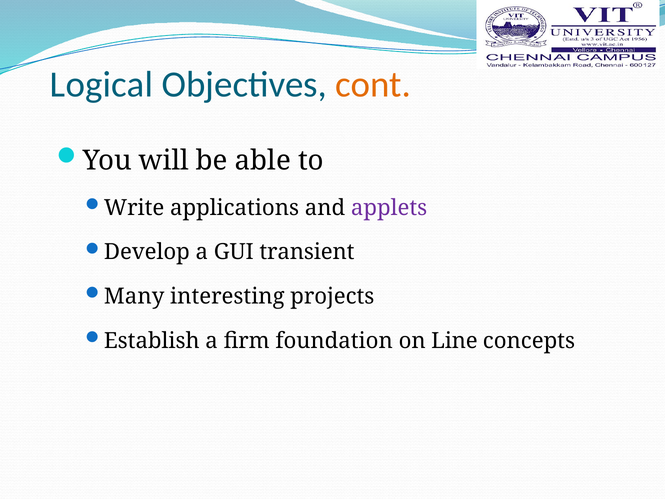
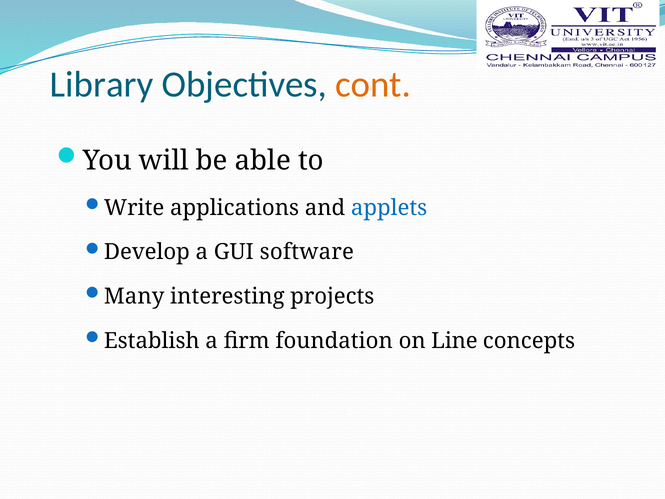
Logical: Logical -> Library (102, 84)
applets colour: purple -> blue (389, 208)
transient: transient -> software (307, 252)
